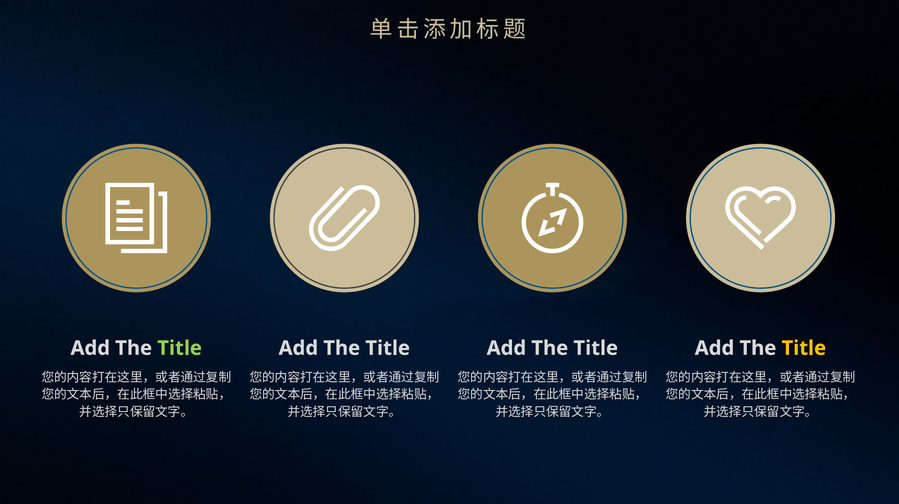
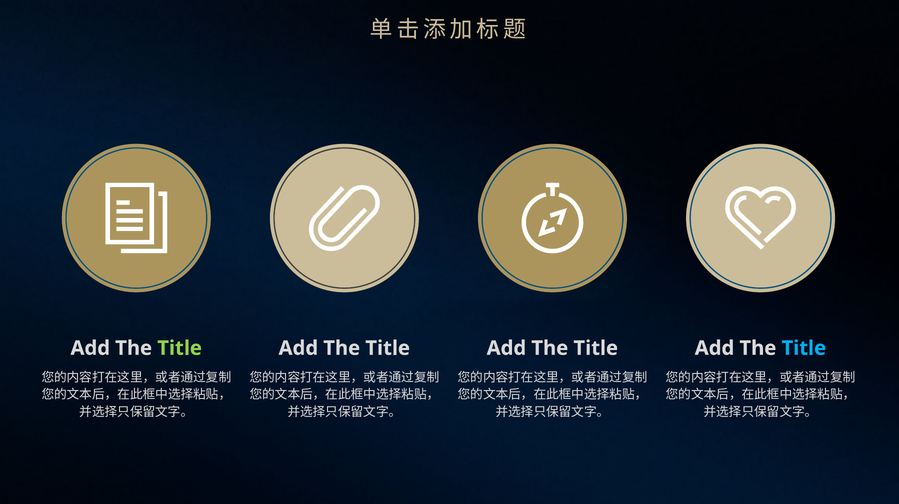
Title colour: yellow -> light blue (804, 348)
